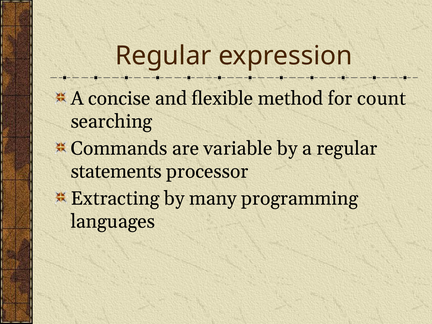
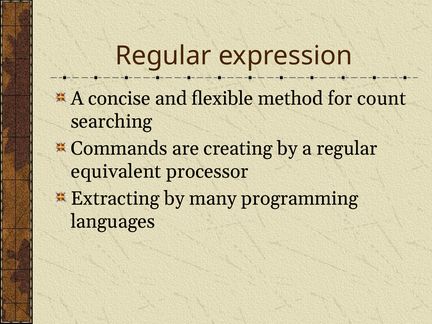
variable: variable -> creating (238, 148)
statements: statements -> equivalent (116, 171)
